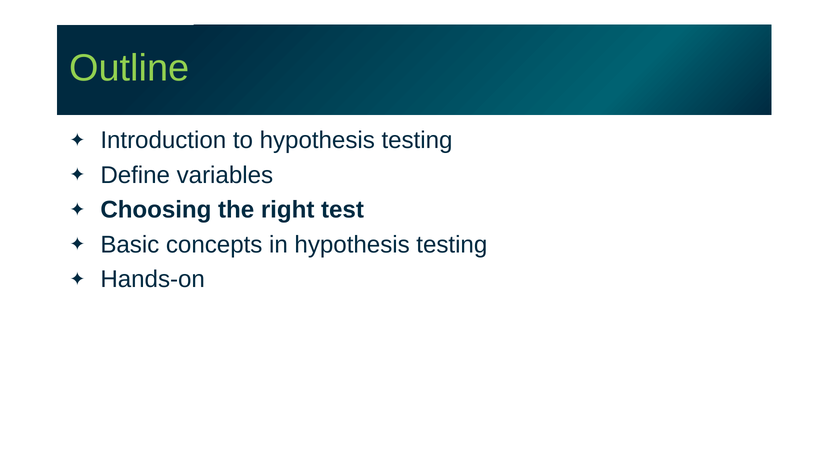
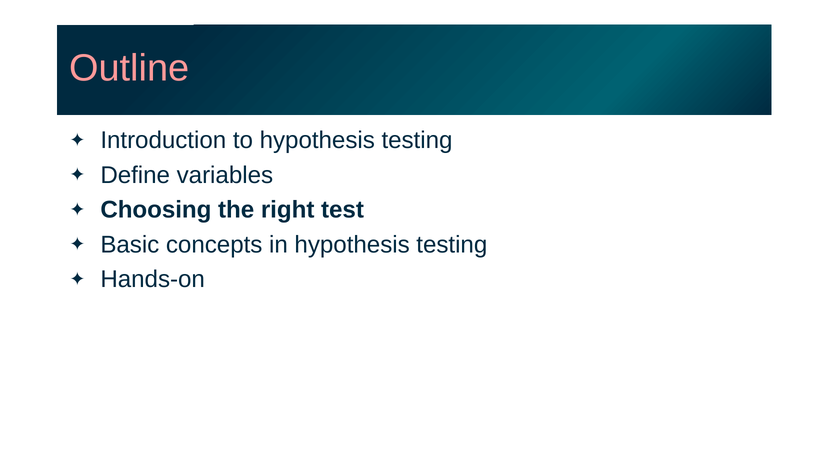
Outline colour: light green -> pink (129, 68)
